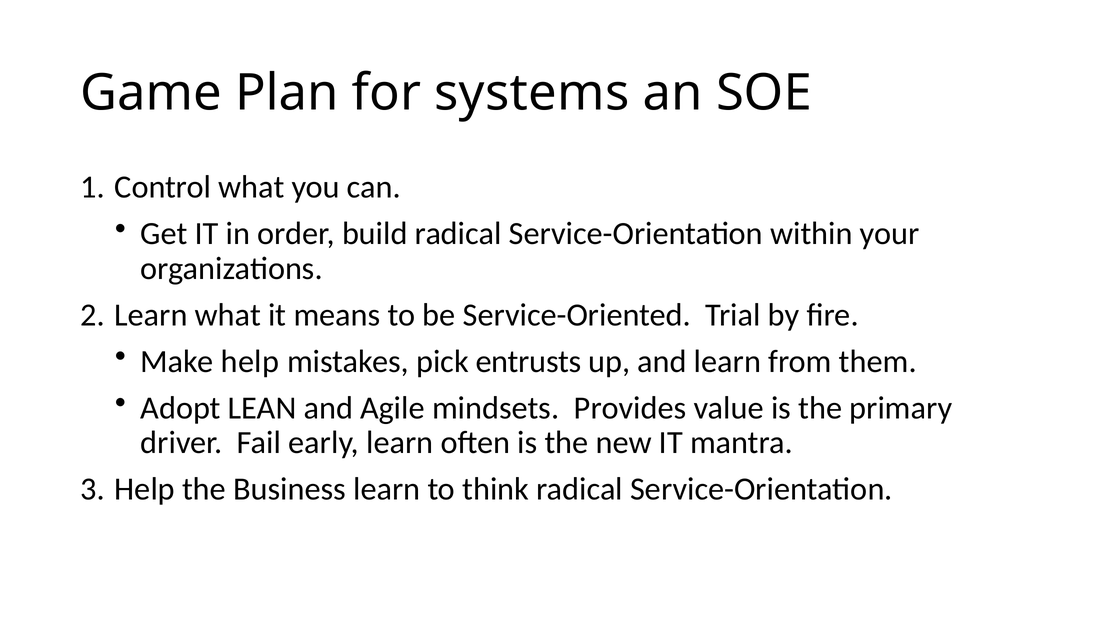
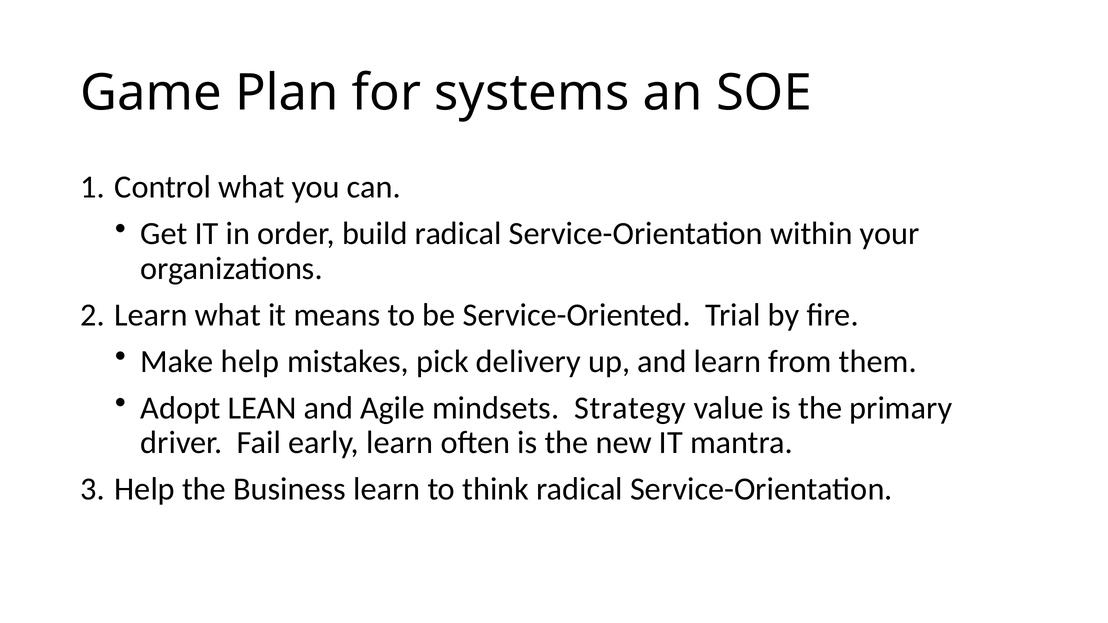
entrusts: entrusts -> delivery (528, 362)
Provides: Provides -> Strategy (630, 408)
